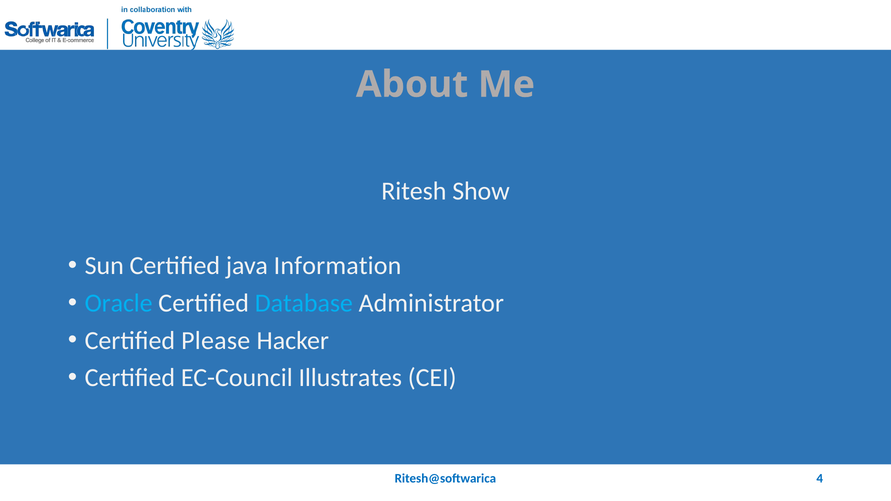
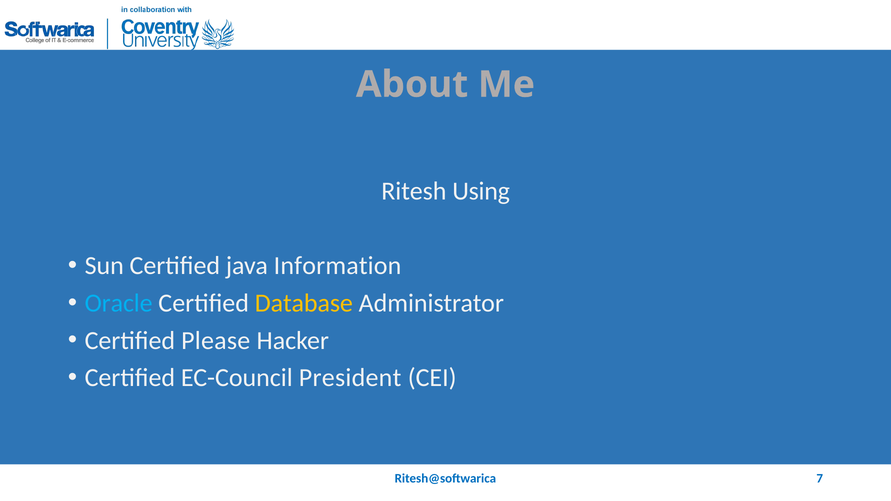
Show: Show -> Using (481, 191)
Database colour: light blue -> yellow (304, 303)
Illustrates: Illustrates -> President (350, 378)
4: 4 -> 7 (820, 479)
